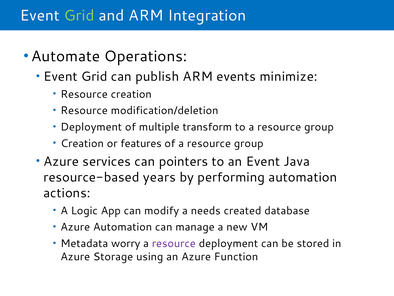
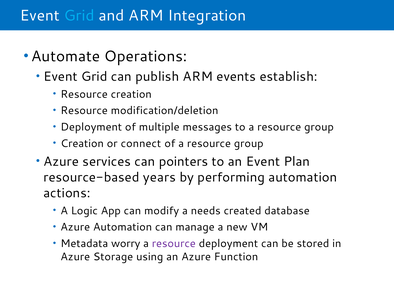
Grid colour: light green -> light blue (79, 16)
minimize: minimize -> establish (289, 76)
transform: transform -> messages (207, 127)
features: features -> connect (141, 143)
Java: Java -> Plan (297, 161)
